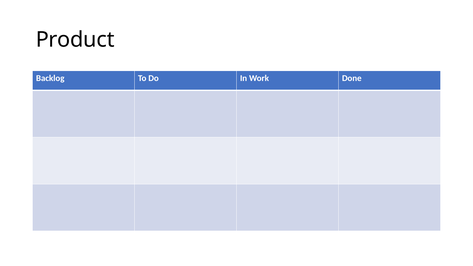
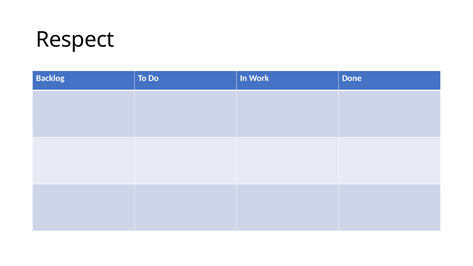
Product: Product -> Respect (75, 40)
